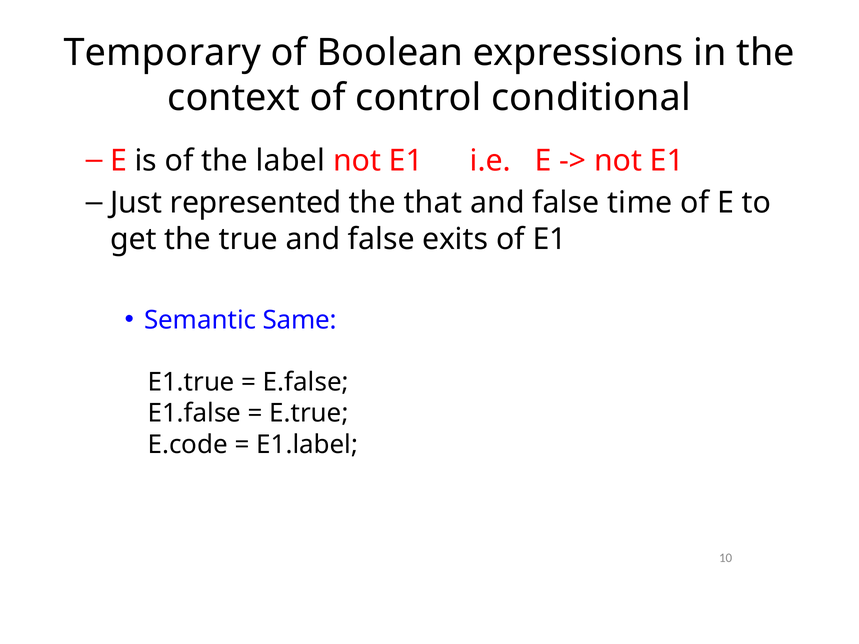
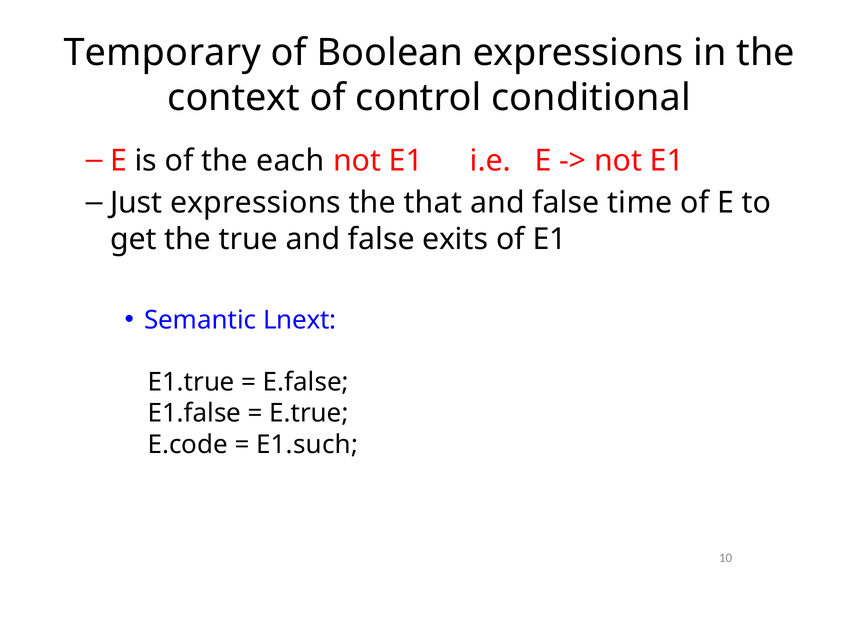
label: label -> each (290, 160)
Just represented: represented -> expressions (256, 203)
Same: Same -> Lnext (300, 320)
E1.label: E1.label -> E1.such (307, 444)
